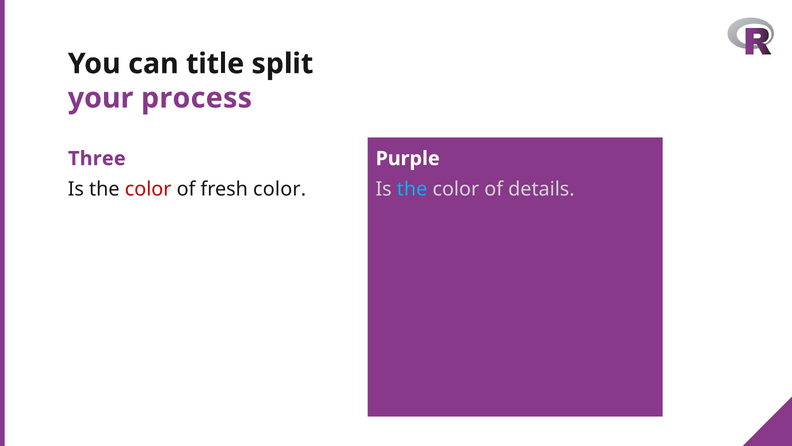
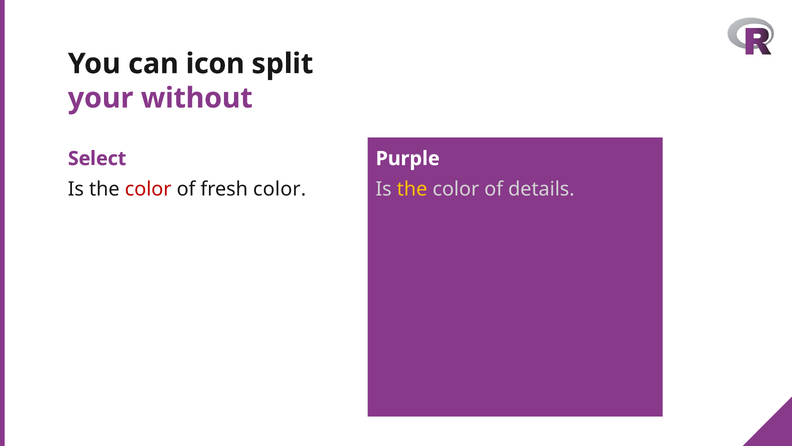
title: title -> icon (215, 64)
process: process -> without (197, 98)
Three: Three -> Select (97, 158)
the colour: light blue -> yellow (412, 189)
